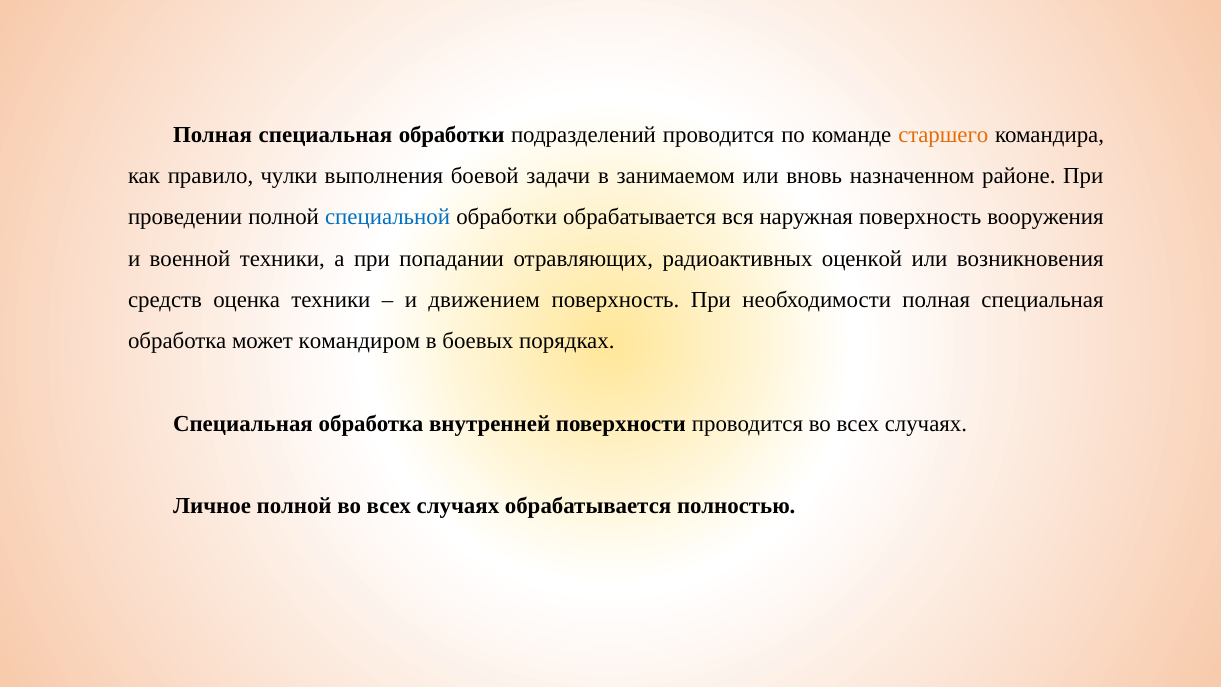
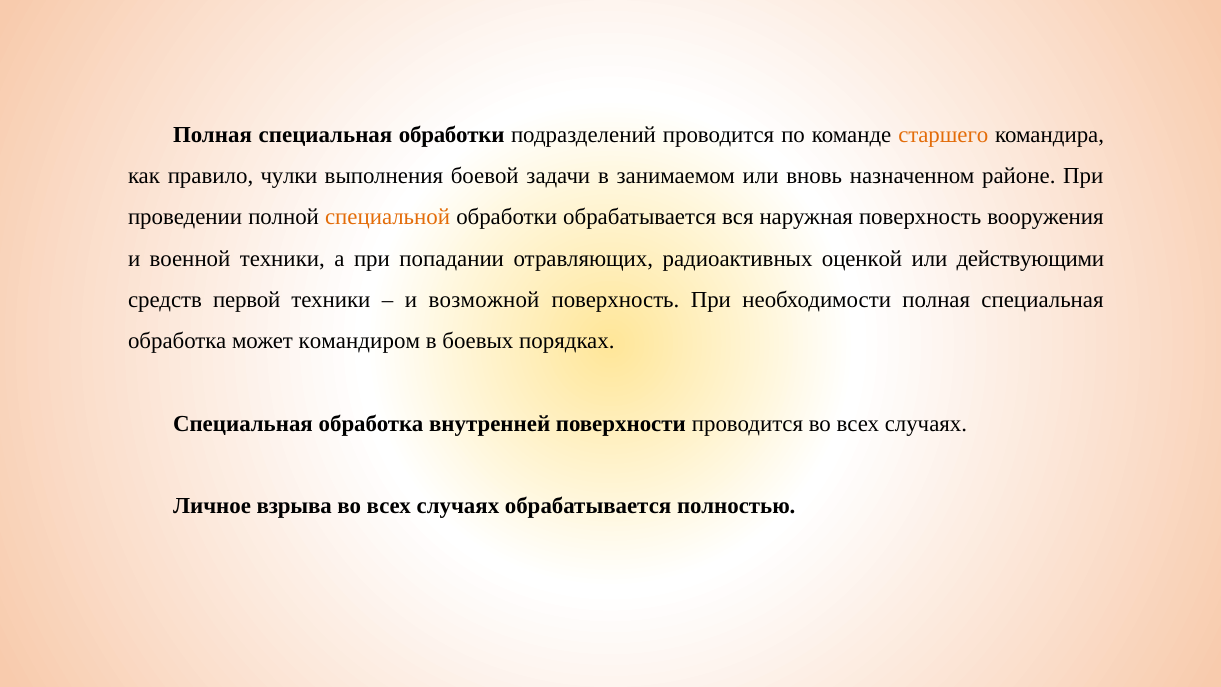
специальной colour: blue -> orange (388, 217)
возникновения: возникновения -> действующими (1030, 259)
оценка: оценка -> первой (247, 300)
движением: движением -> возможной (484, 300)
Личное полной: полной -> взрыва (294, 506)
